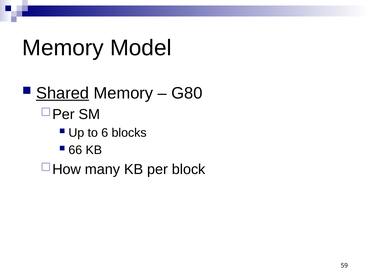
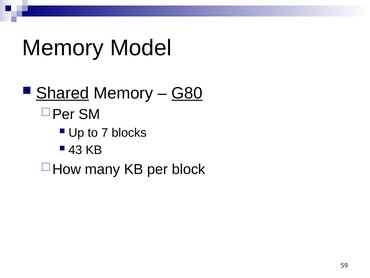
G80 underline: none -> present (187, 93)
6: 6 -> 7 (105, 133)
66: 66 -> 43 (75, 150)
